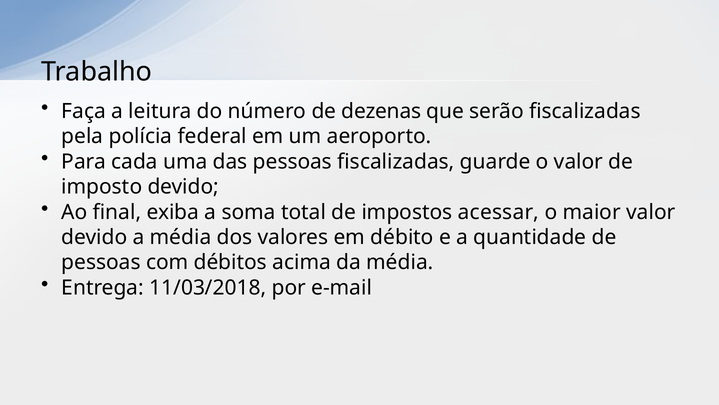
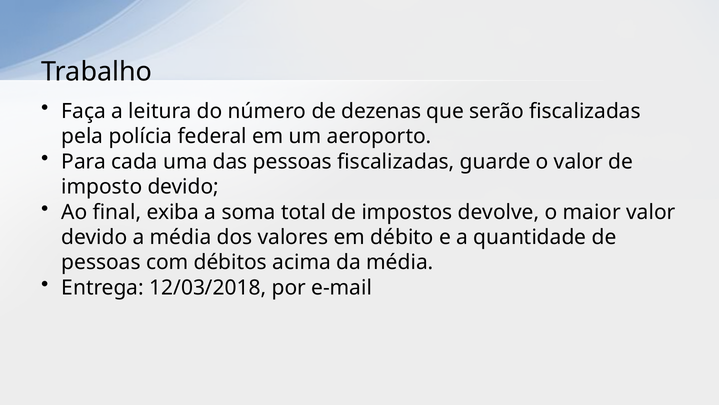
acessar: acessar -> devolve (499, 212)
11/03/2018: 11/03/2018 -> 12/03/2018 (208, 287)
